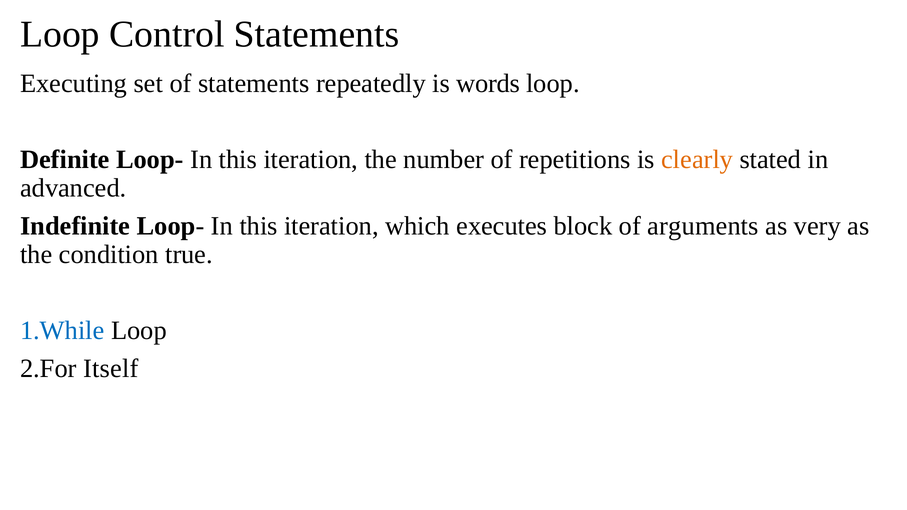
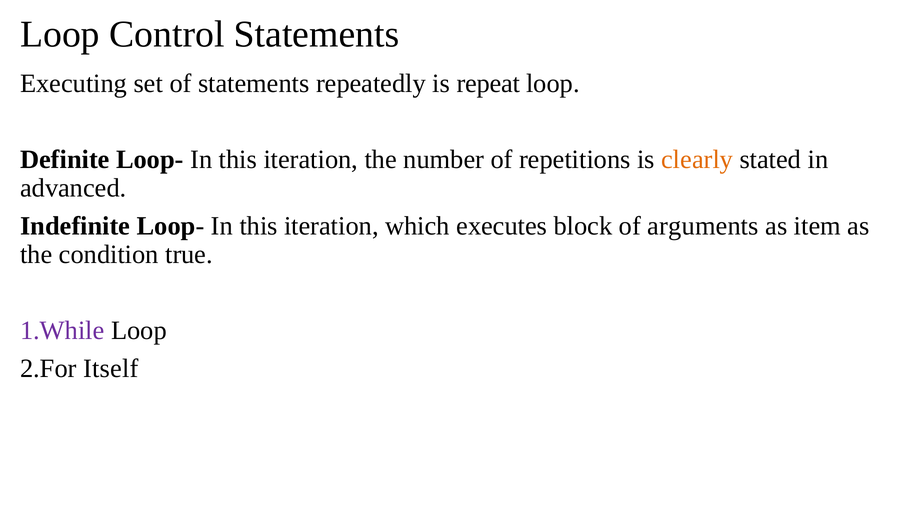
words: words -> repeat (488, 84)
very: very -> item (817, 226)
1.While colour: blue -> purple (62, 331)
